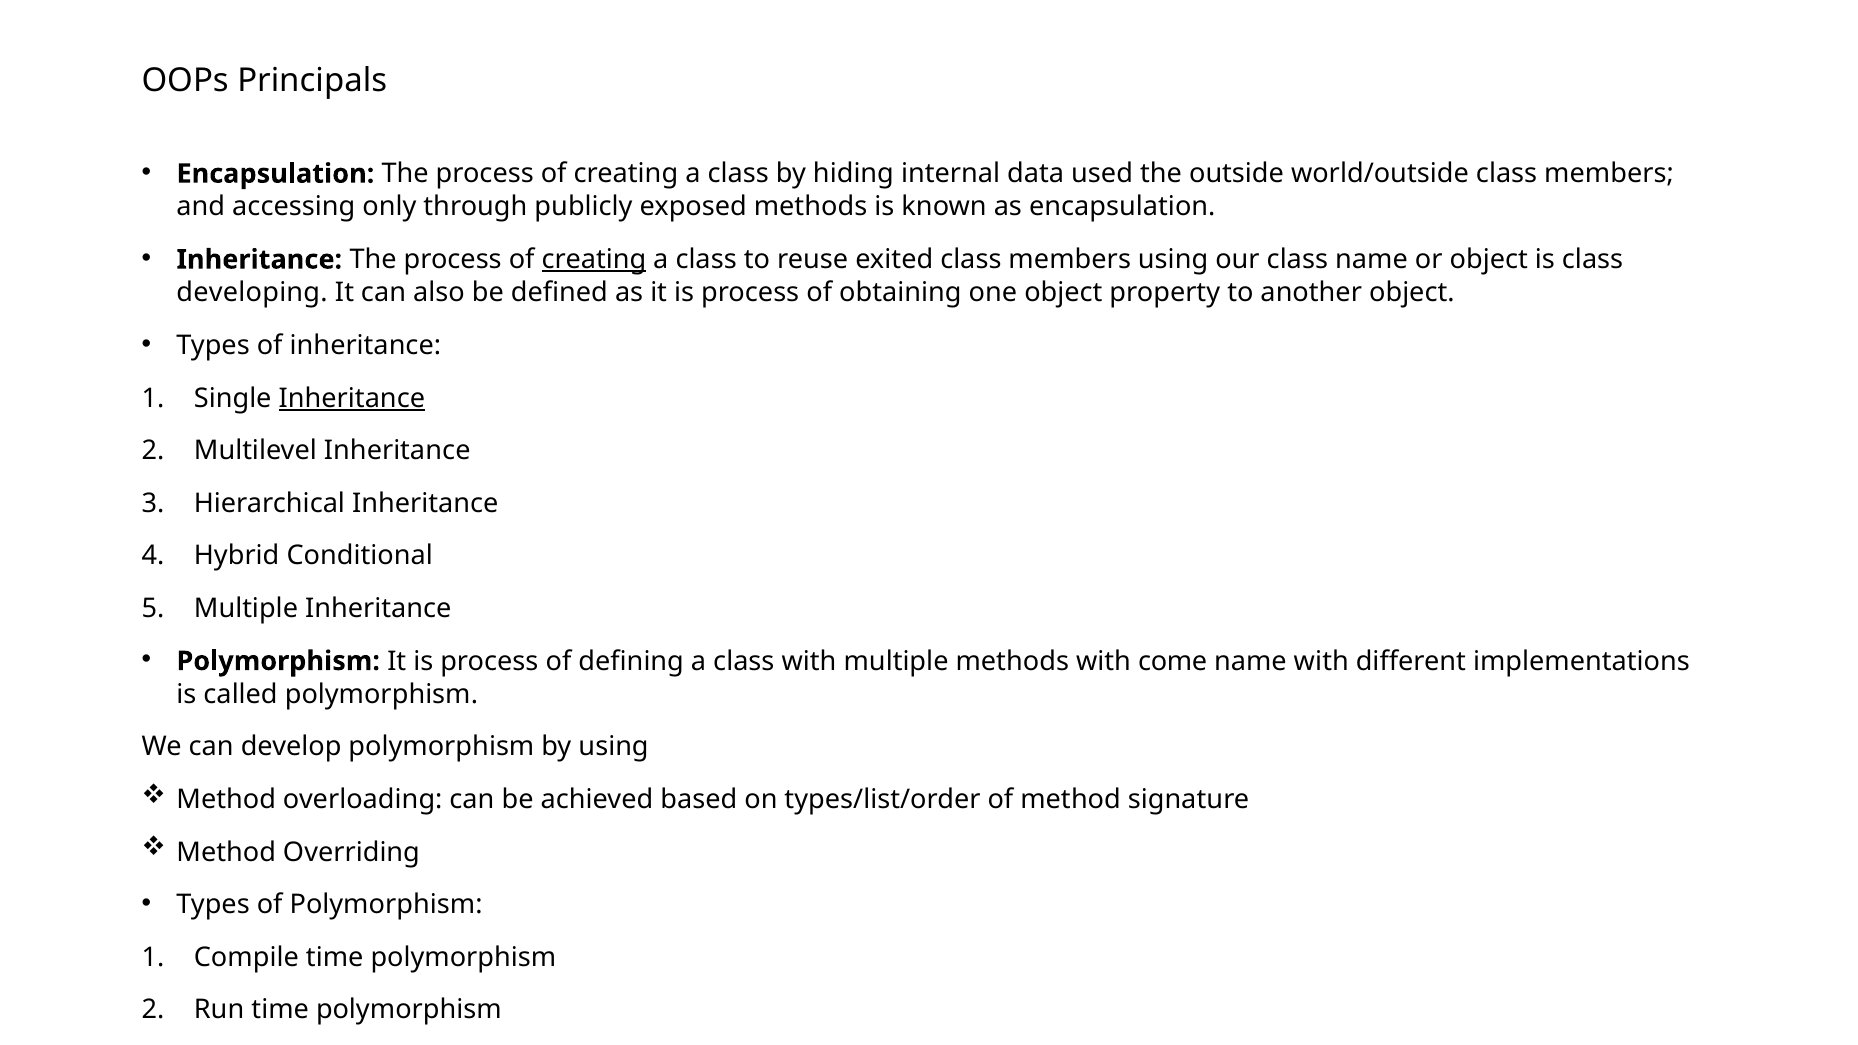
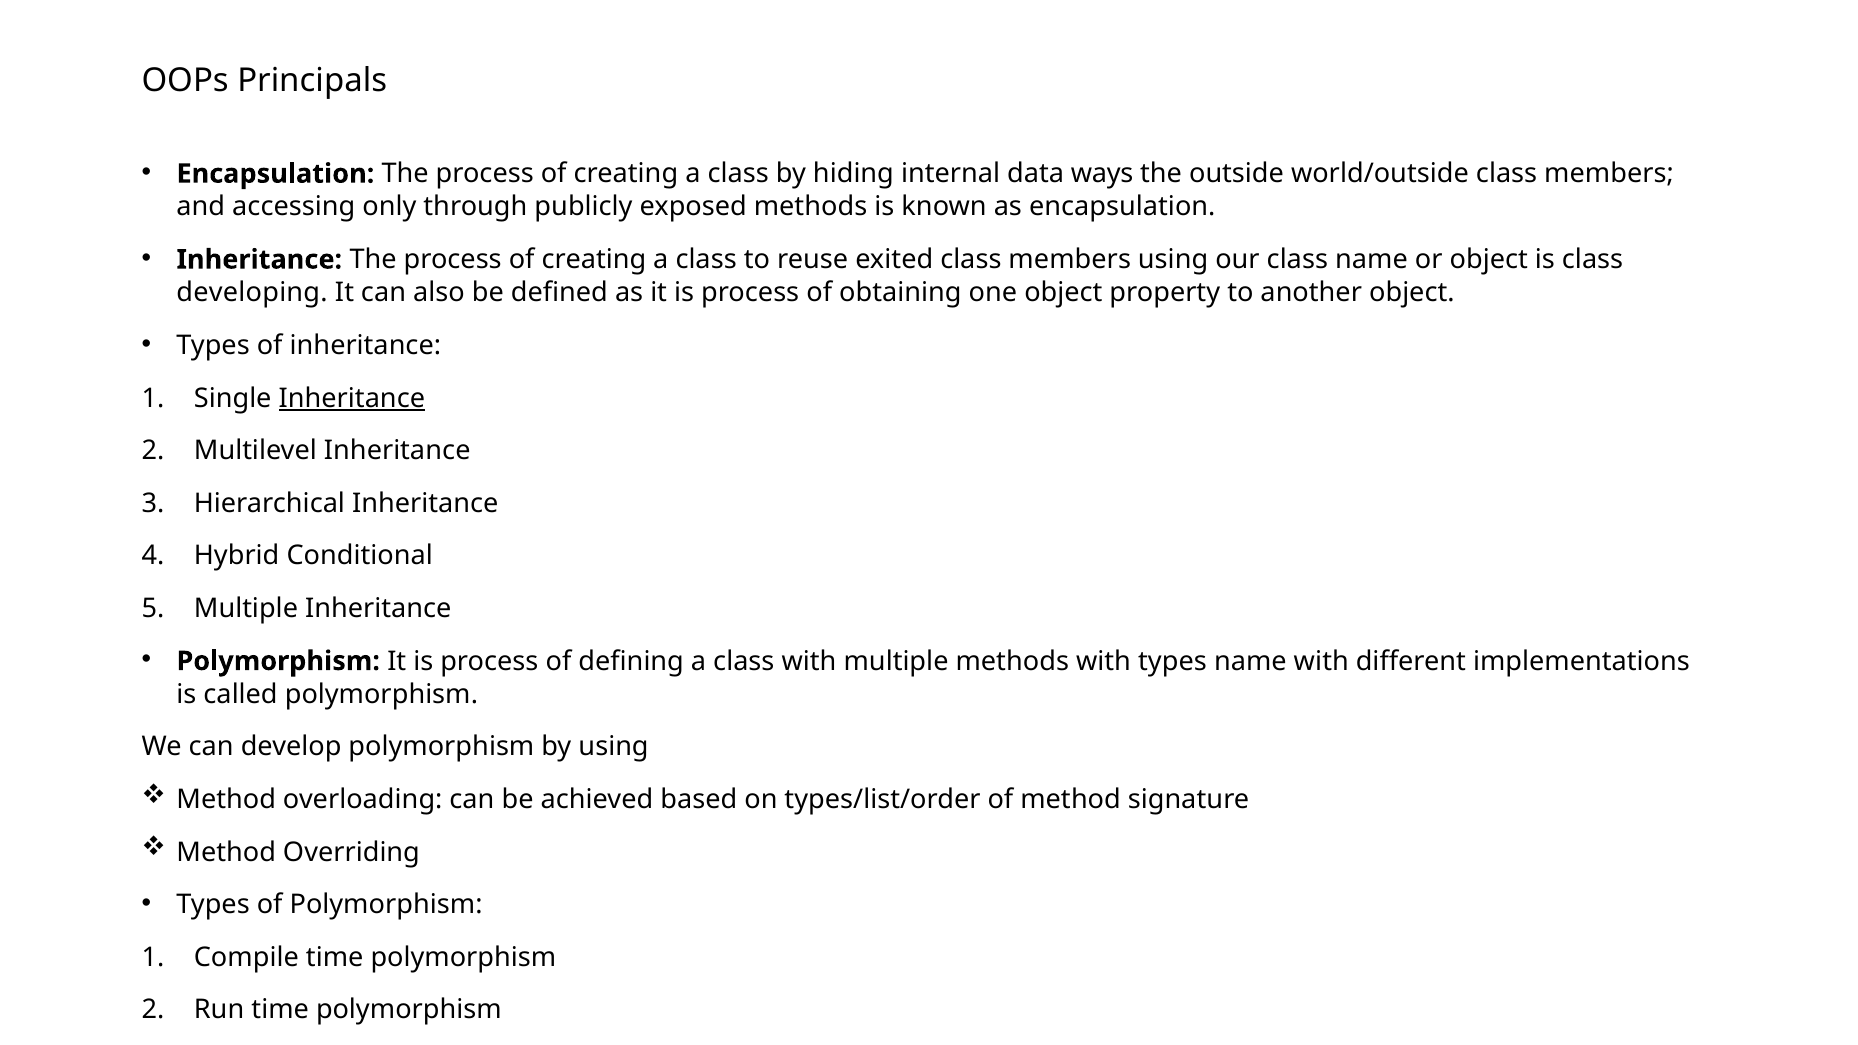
used: used -> ways (1102, 174)
creating underline: present -> none (594, 260)
with come: come -> types (1172, 661)
